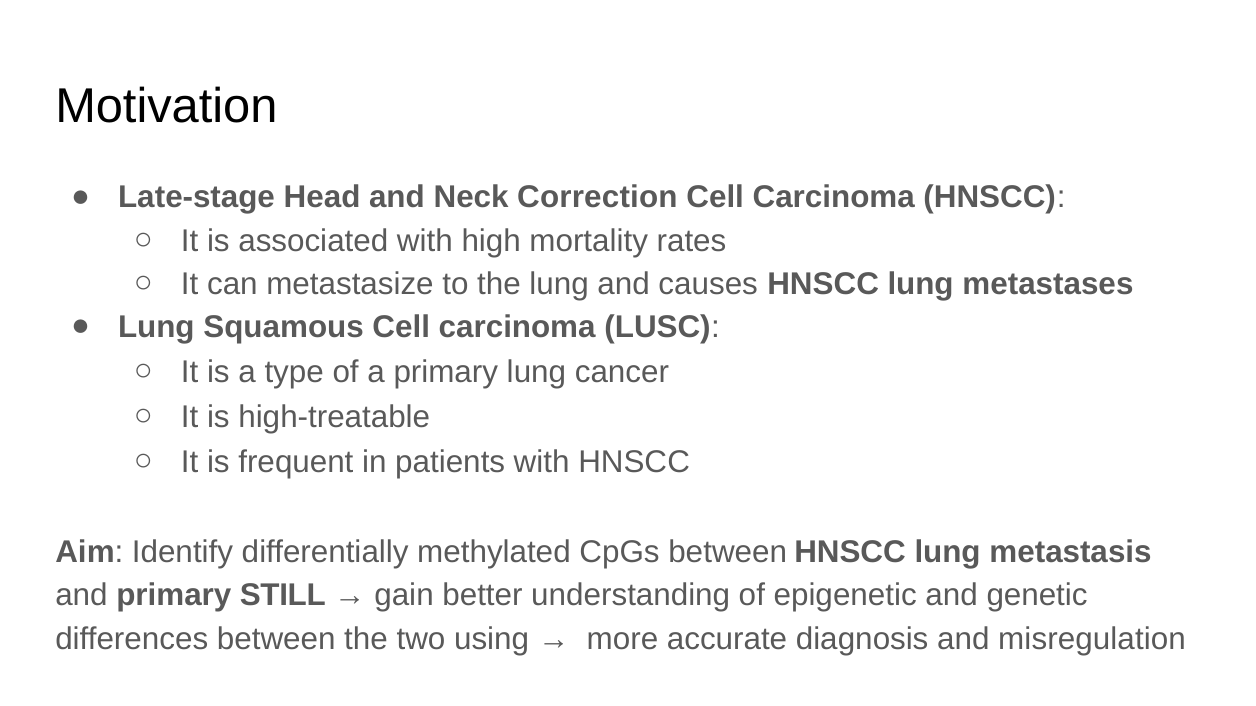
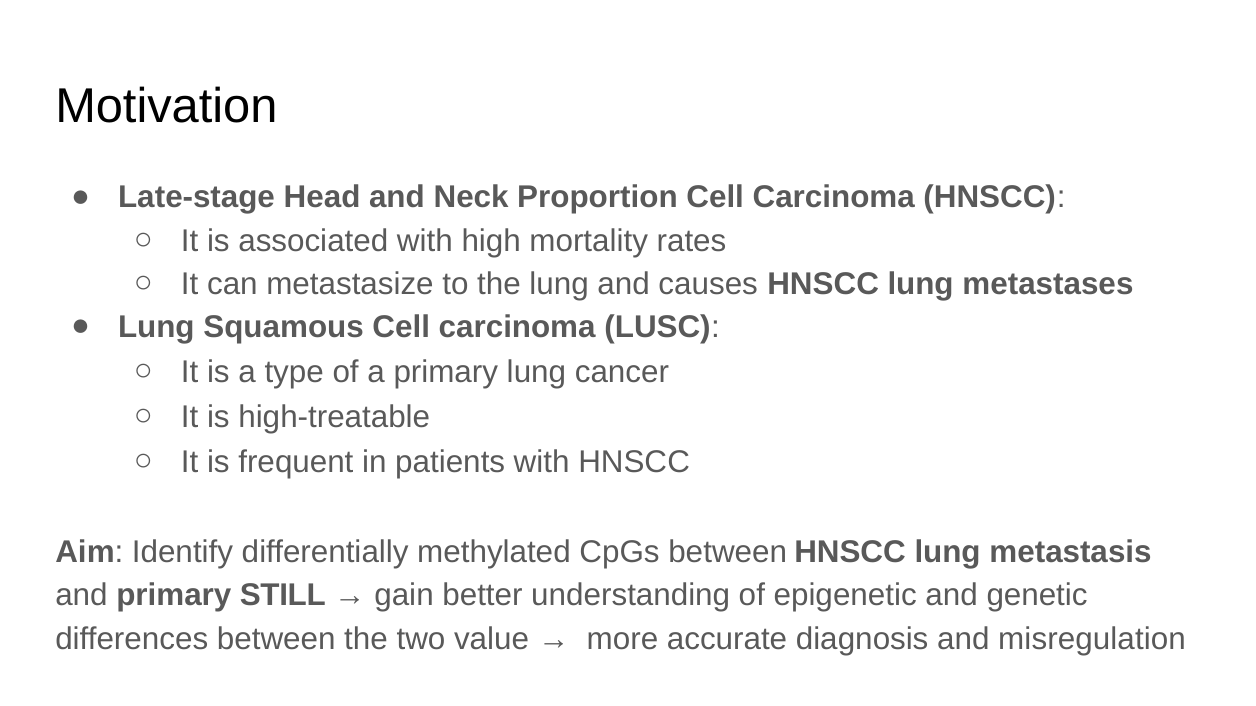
Correction: Correction -> Proportion (597, 198)
using: using -> value (492, 639)
